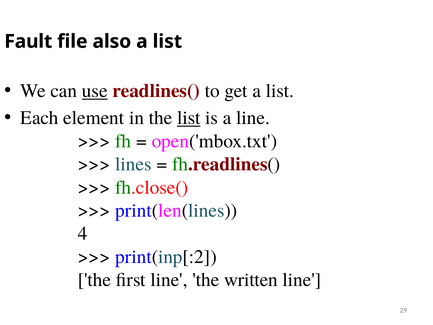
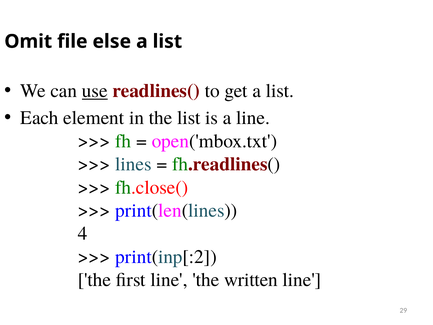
Fault: Fault -> Omit (28, 41)
also: also -> else (112, 41)
list underline: present -> none (189, 118)
